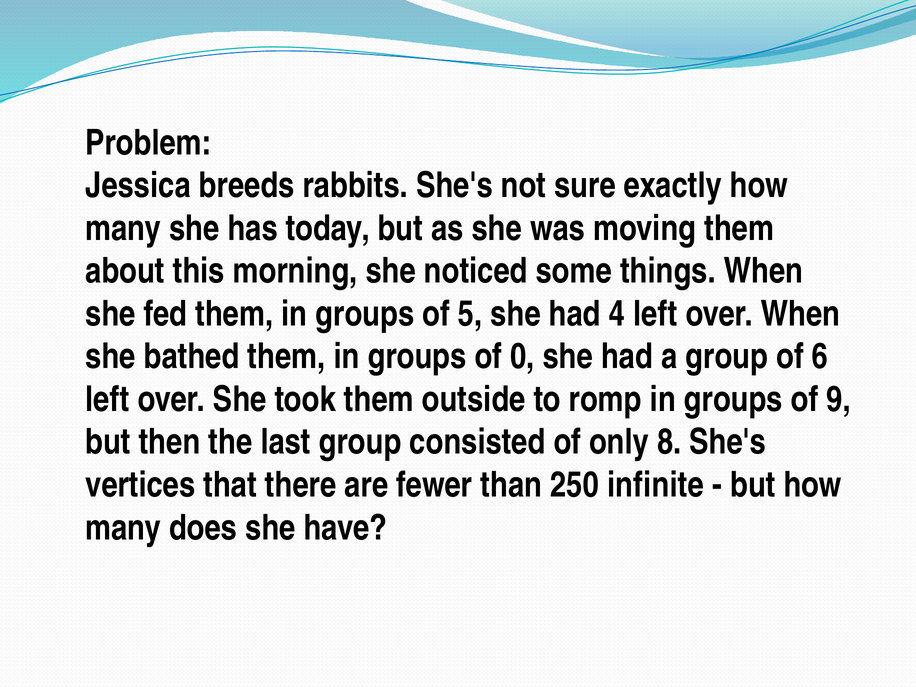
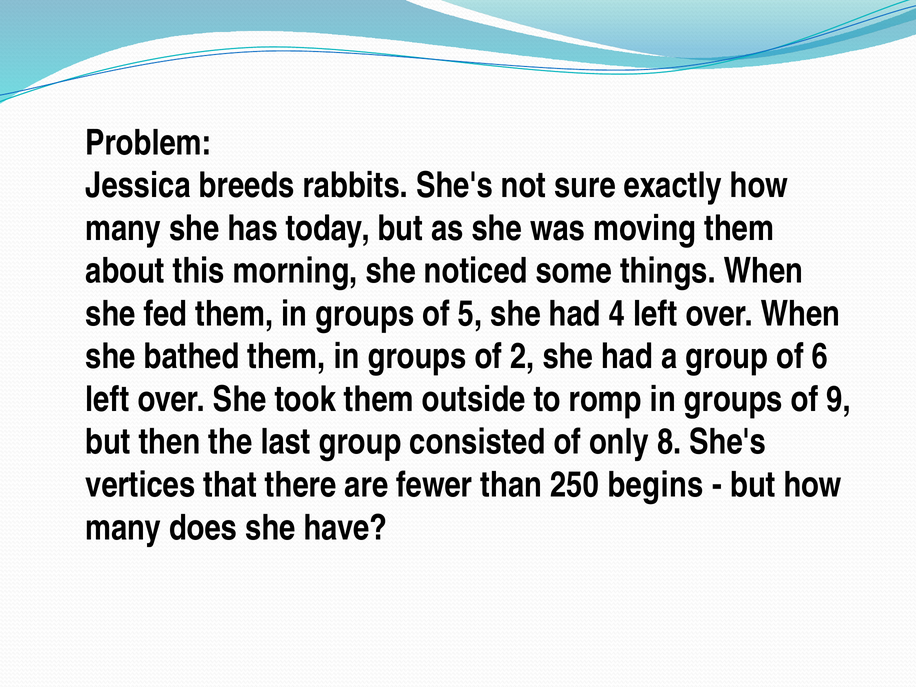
0: 0 -> 2 (522, 357)
infinite: infinite -> begins (656, 485)
